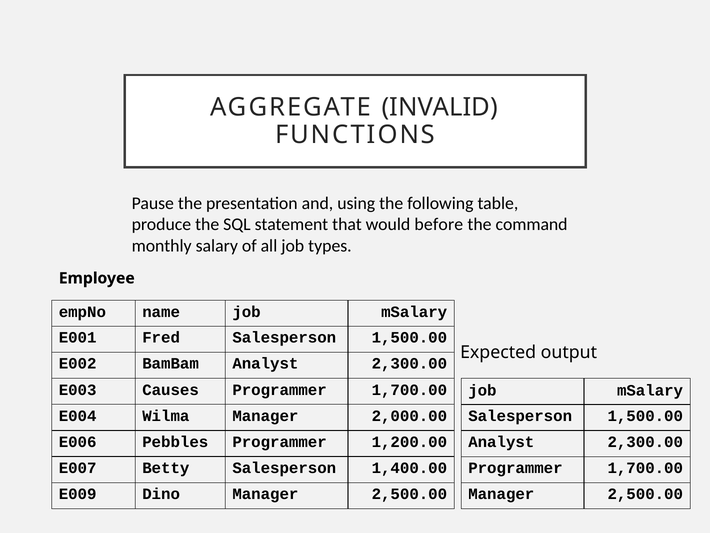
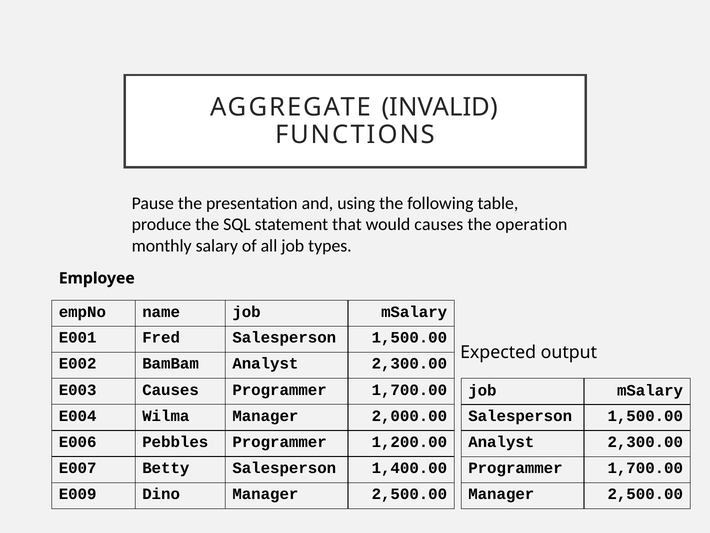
would before: before -> causes (439, 224)
command: command -> operation (531, 224)
